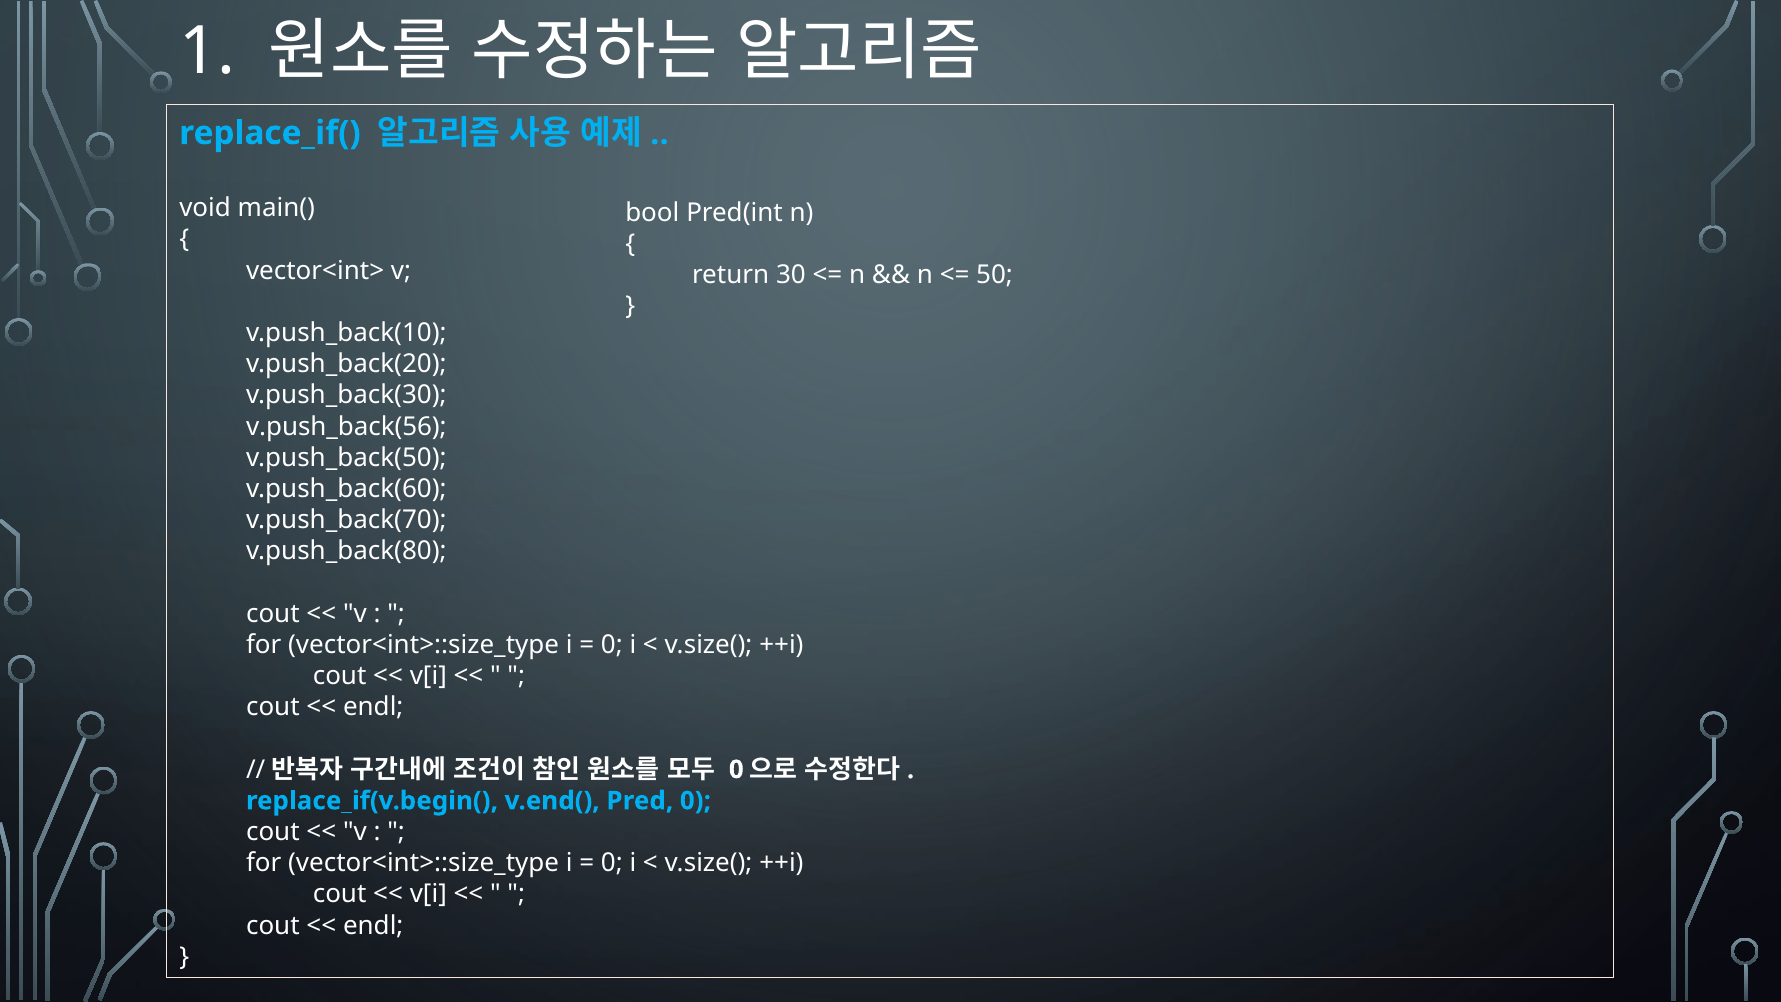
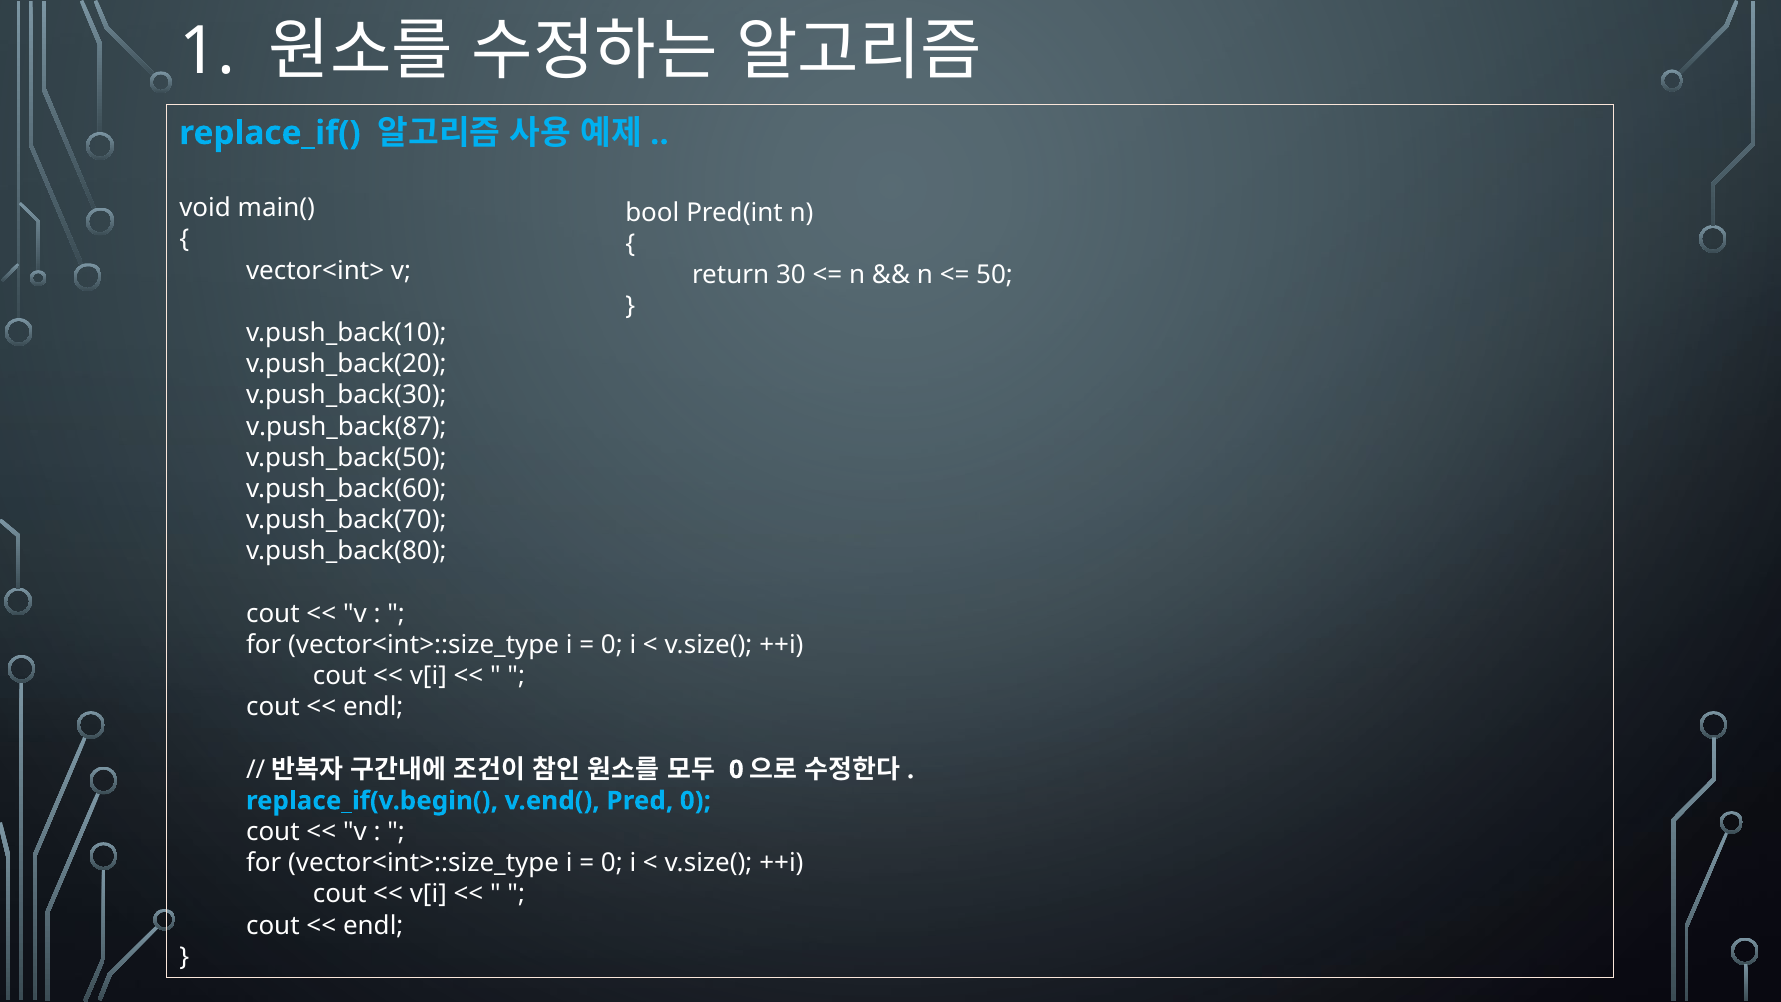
v.push_back(56: v.push_back(56 -> v.push_back(87 (346, 426)
